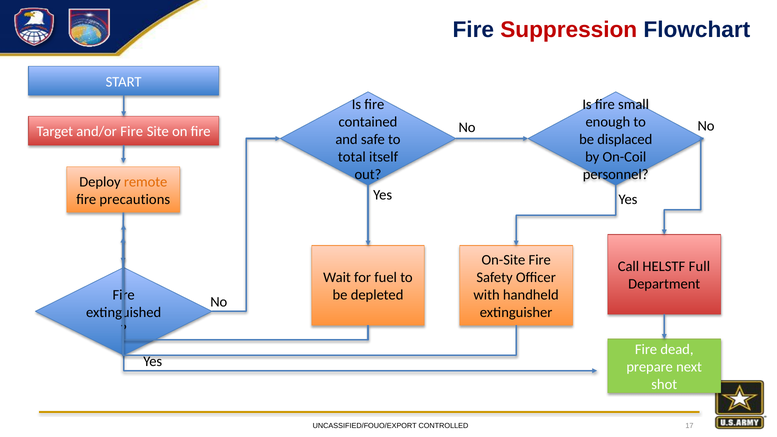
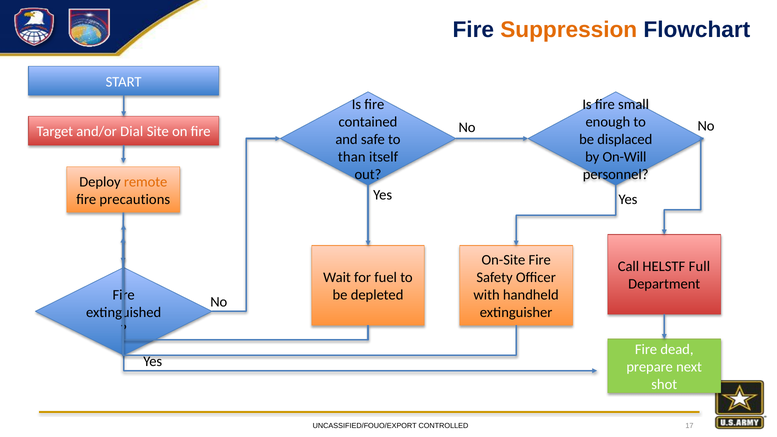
Suppression colour: red -> orange (569, 30)
and/or Fire: Fire -> Dial (132, 132)
total: total -> than (352, 157)
On-Coil: On-Coil -> On-Will (624, 157)
